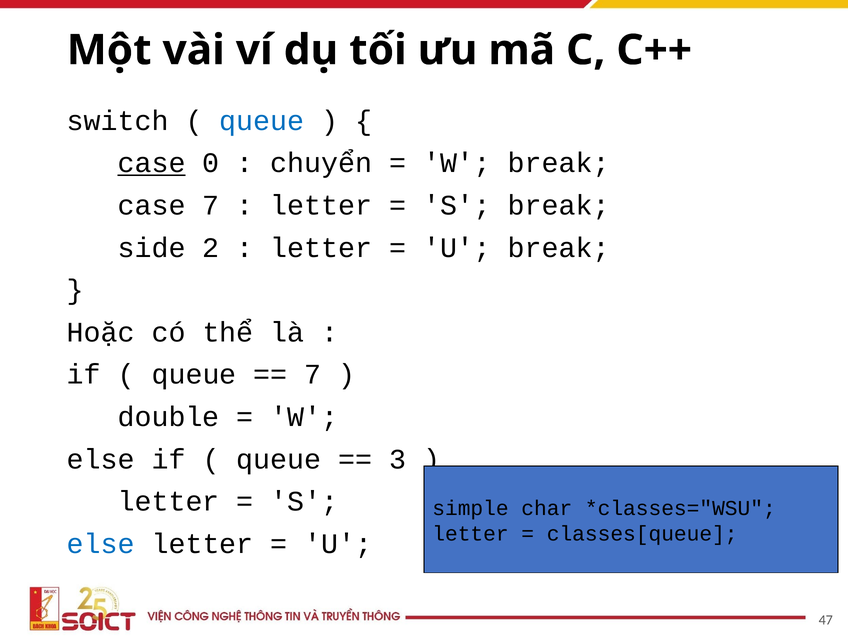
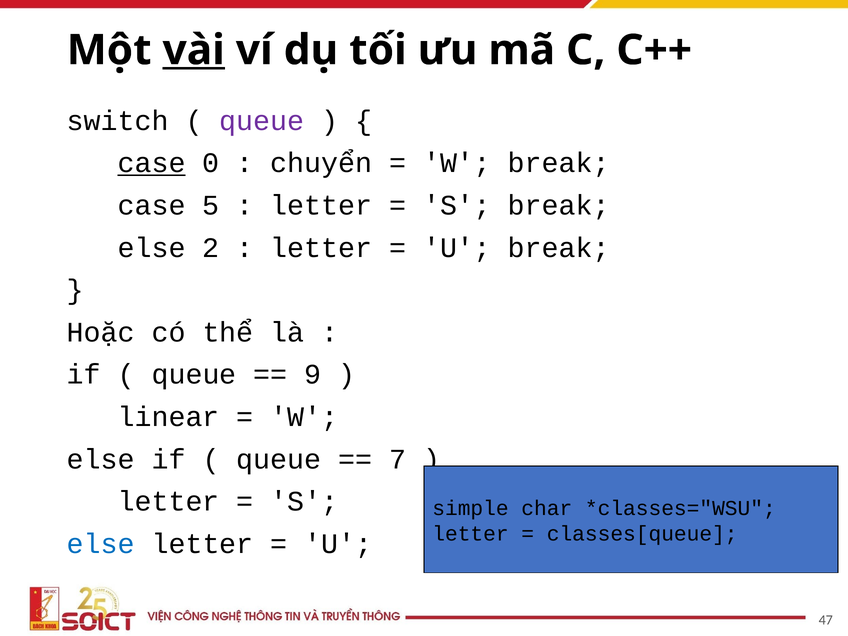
vài underline: none -> present (194, 50)
queue colour: blue -> purple (262, 121)
case 7: 7 -> 5 (211, 205)
side: side -> else (152, 248)
7: 7 -> 9 (313, 375)
double: double -> linear (169, 417)
3: 3 -> 7 (398, 459)
